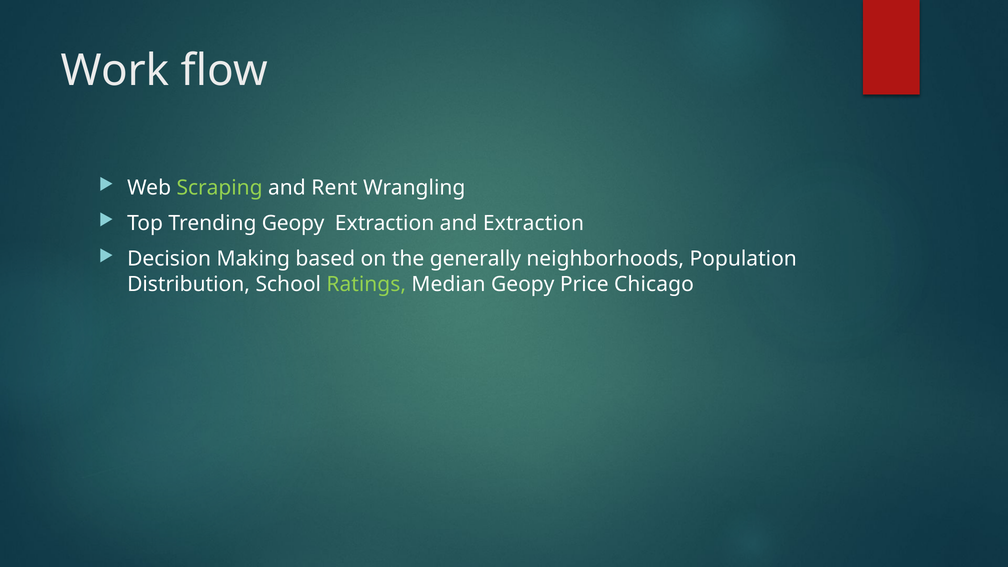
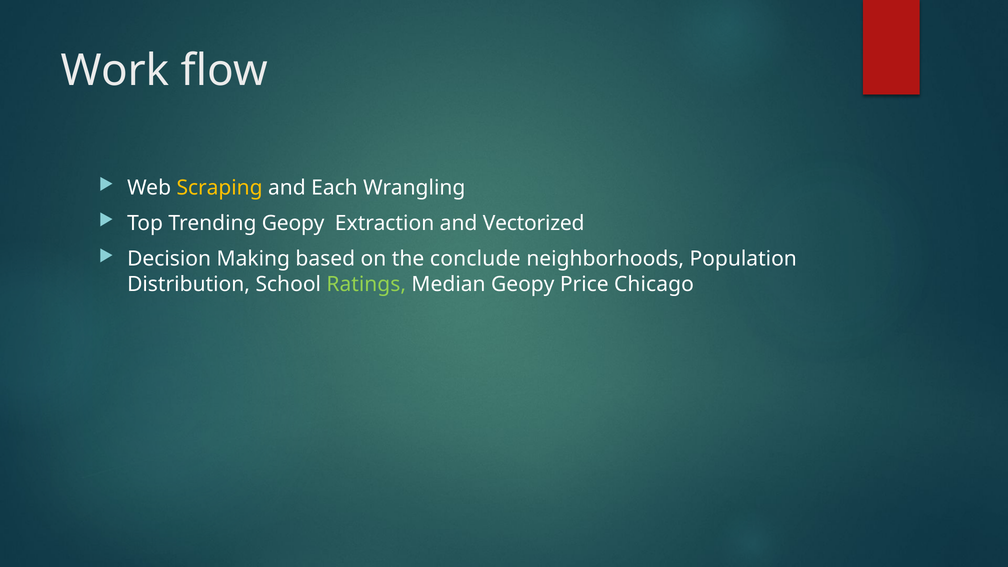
Scraping colour: light green -> yellow (220, 188)
Rent: Rent -> Each (334, 188)
and Extraction: Extraction -> Vectorized (534, 223)
generally: generally -> conclude (475, 259)
